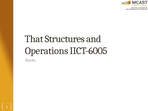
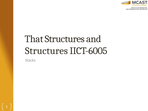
Operations: Operations -> Structures (46, 51)
